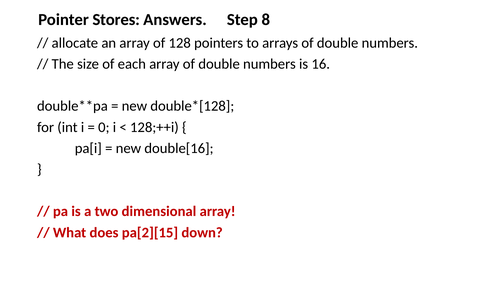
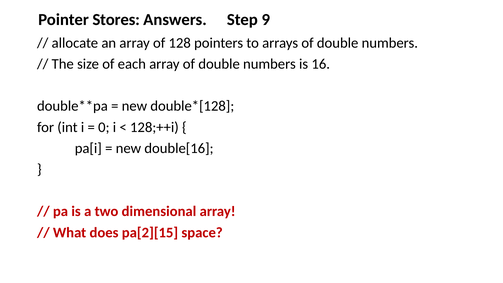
8: 8 -> 9 (266, 19)
down: down -> space (202, 232)
